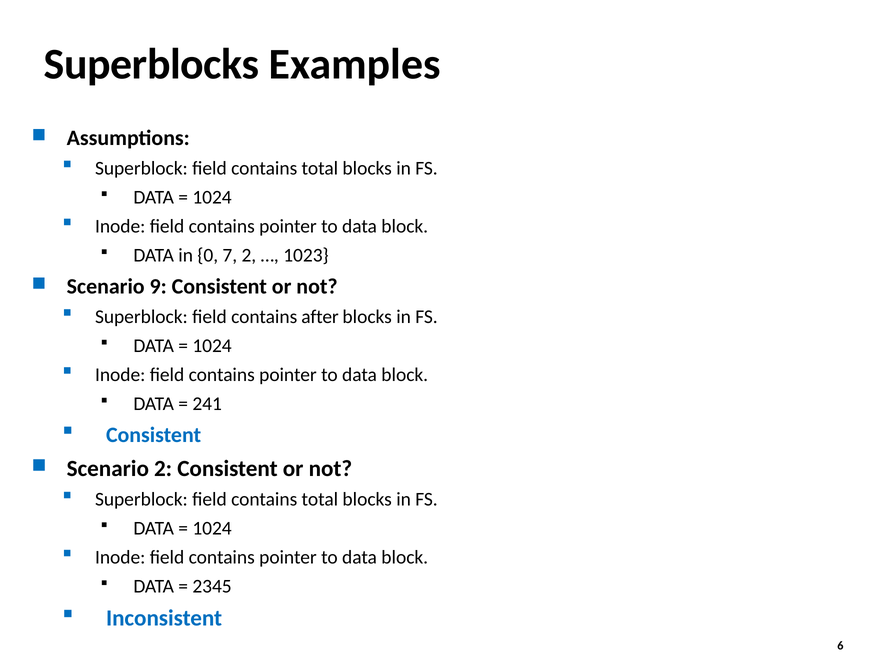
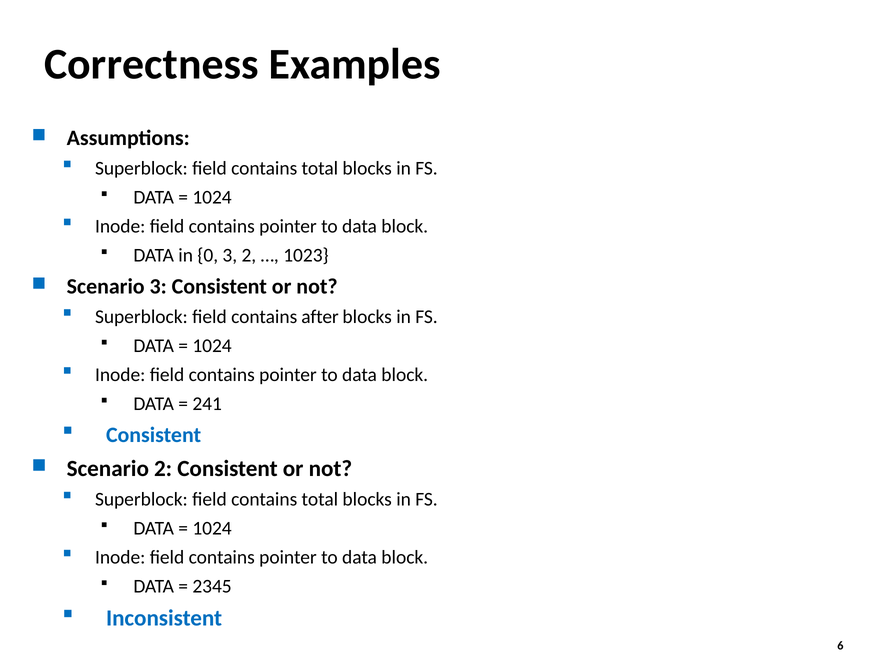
Superblocks: Superblocks -> Correctness (151, 65)
0 7: 7 -> 3 (230, 256)
Scenario 9: 9 -> 3 (158, 287)
